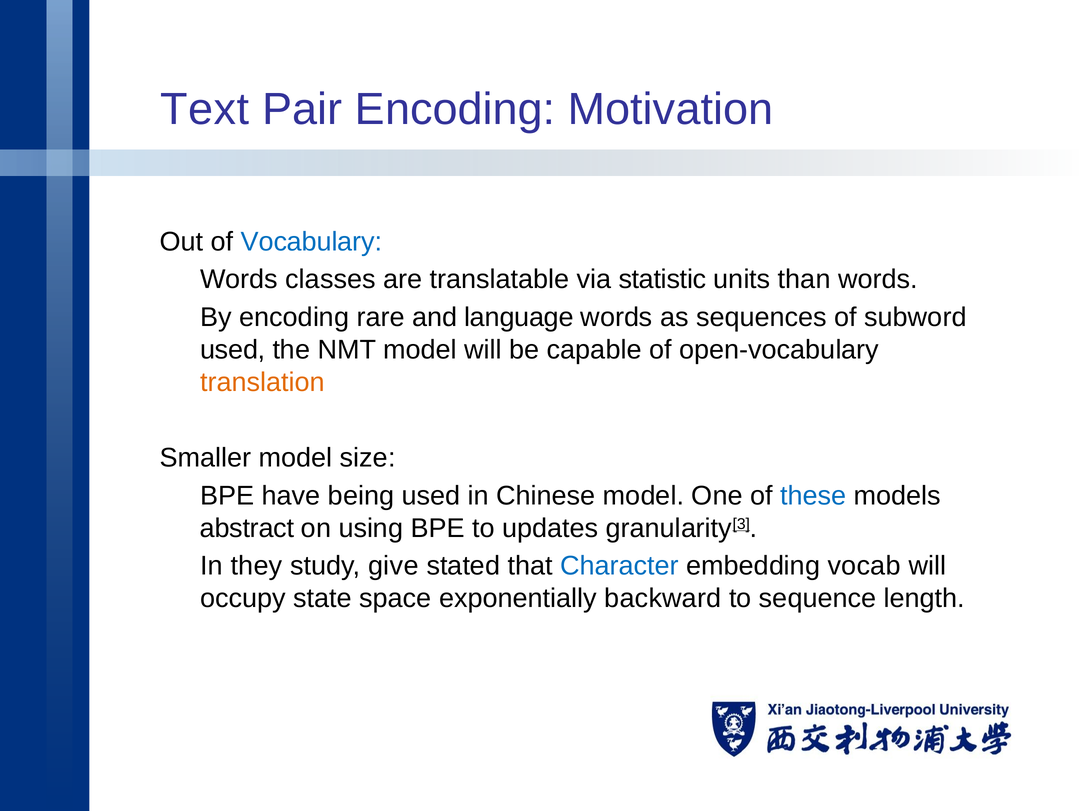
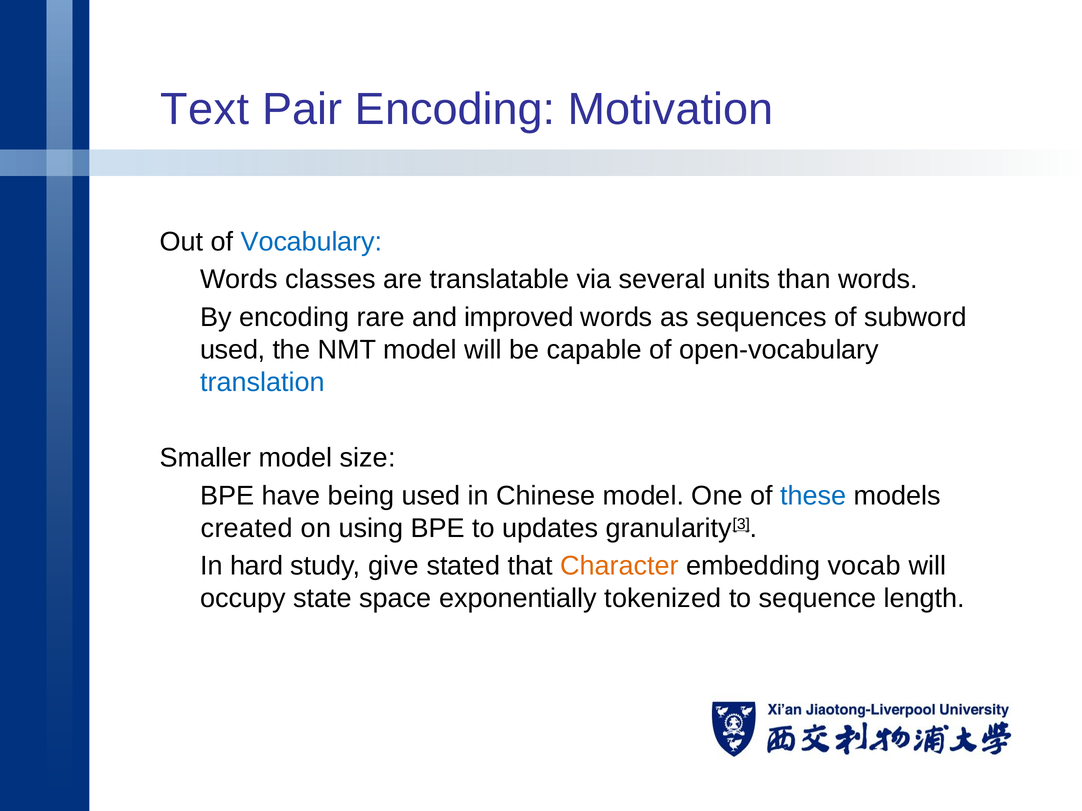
statistic: statistic -> several (662, 280)
language: language -> improved (519, 318)
translation colour: orange -> blue (263, 382)
abstract: abstract -> created (247, 529)
they: they -> hard (257, 566)
Character colour: blue -> orange (619, 566)
backward: backward -> tokenized (663, 599)
